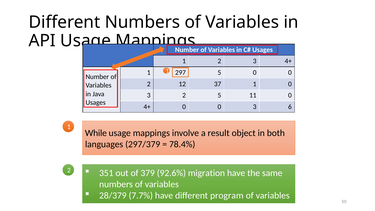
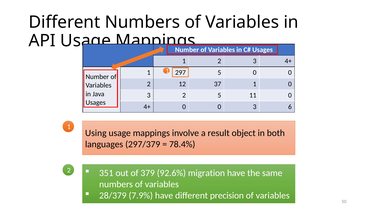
While: While -> Using (96, 133)
7.7%: 7.7% -> 7.9% (141, 196)
program: program -> precision (227, 196)
